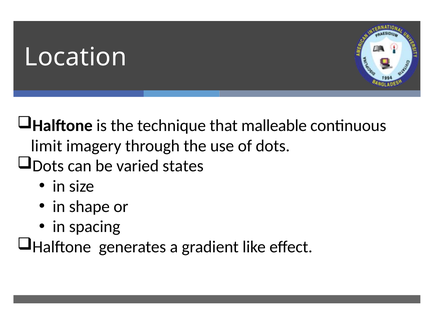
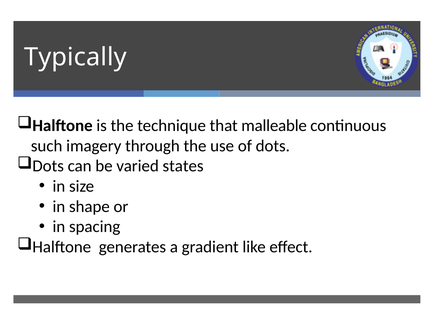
Location: Location -> Typically (76, 57)
limit: limit -> such (47, 146)
